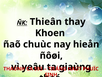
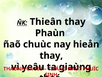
Khoen: Khoen -> Phaùn (50, 33)
ñôøi: ñôøi -> thay (51, 55)
